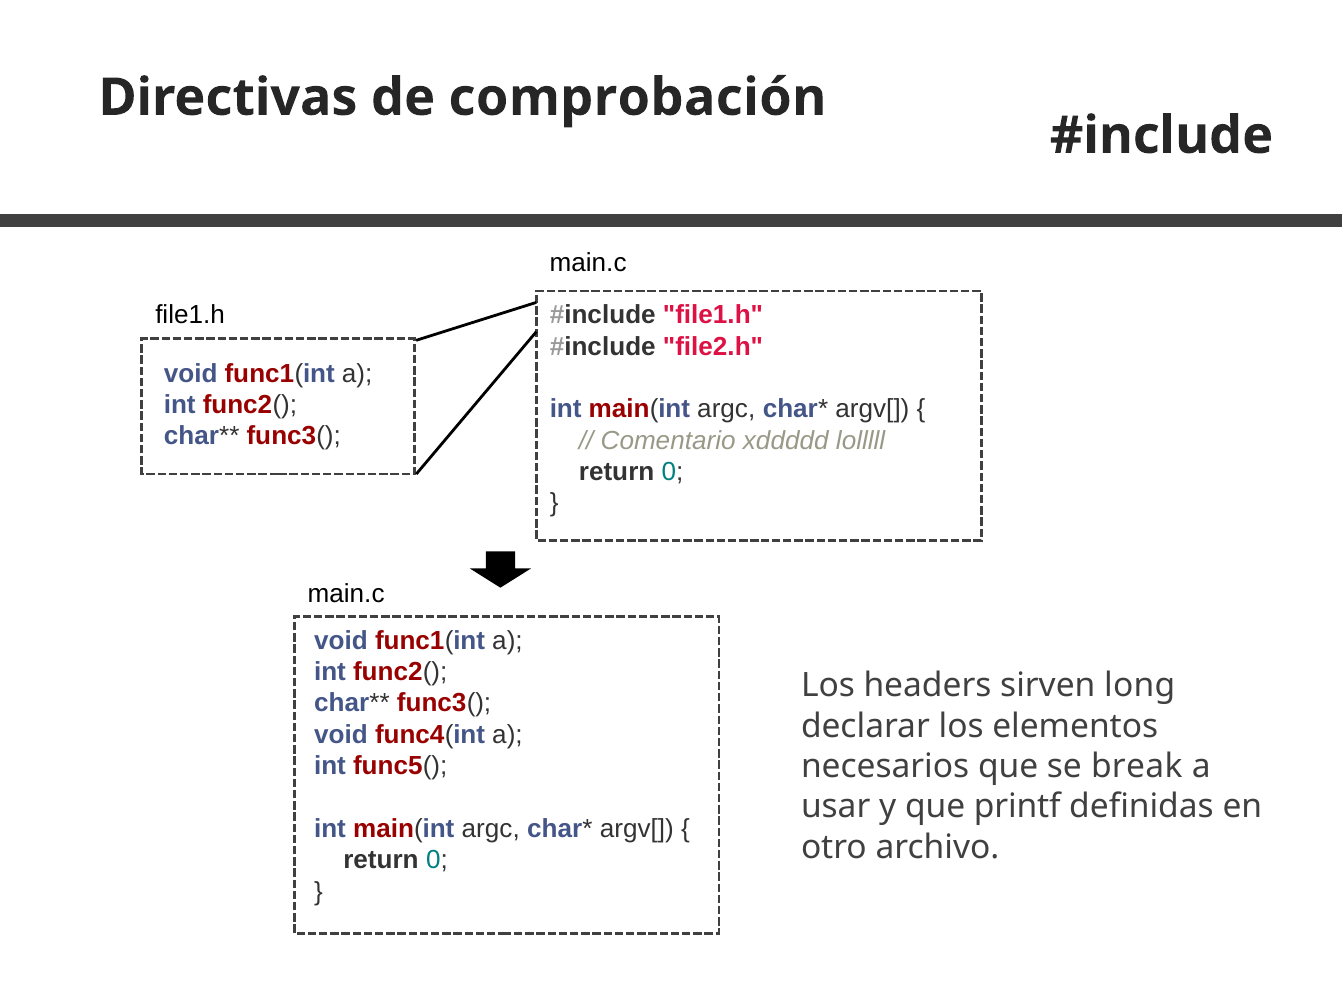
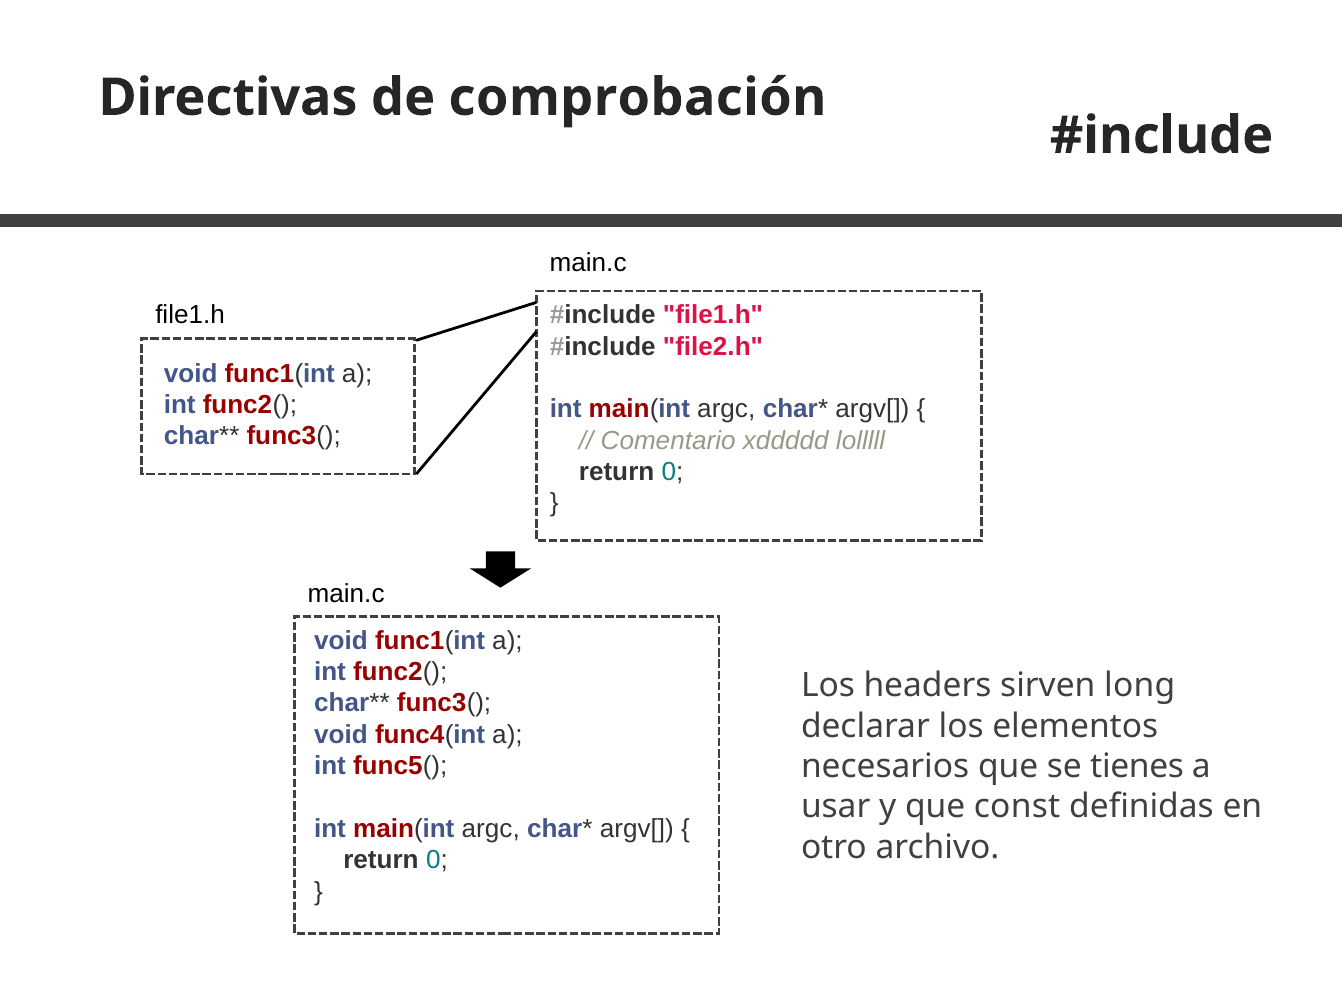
break: break -> tienes (1137, 766)
printf: printf -> const (1017, 806)
